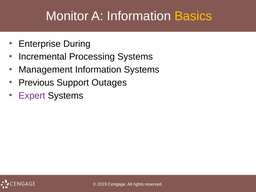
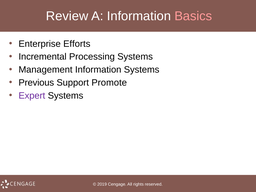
Monitor: Monitor -> Review (67, 16)
Basics colour: yellow -> pink (193, 16)
During: During -> Efforts (77, 44)
Outages: Outages -> Promote (109, 83)
